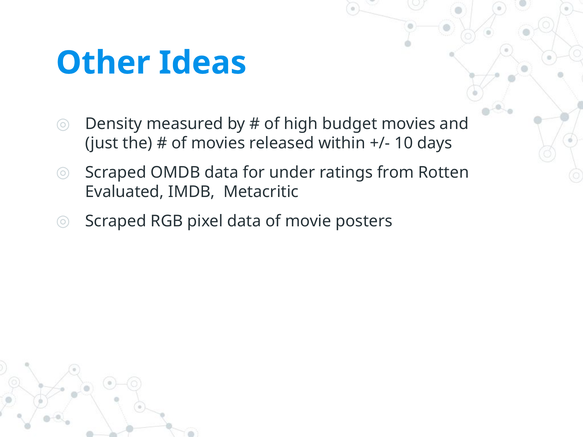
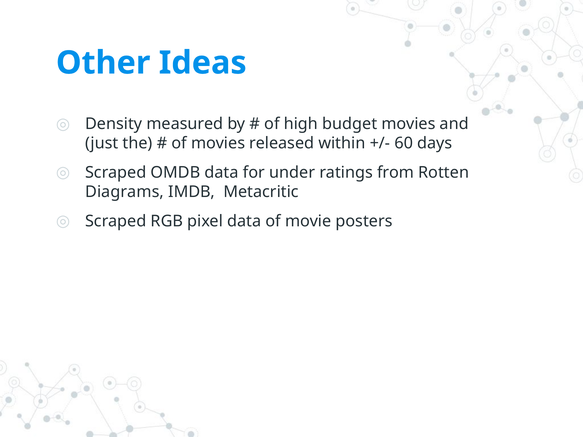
10: 10 -> 60 (404, 143)
Evaluated: Evaluated -> Diagrams (124, 192)
